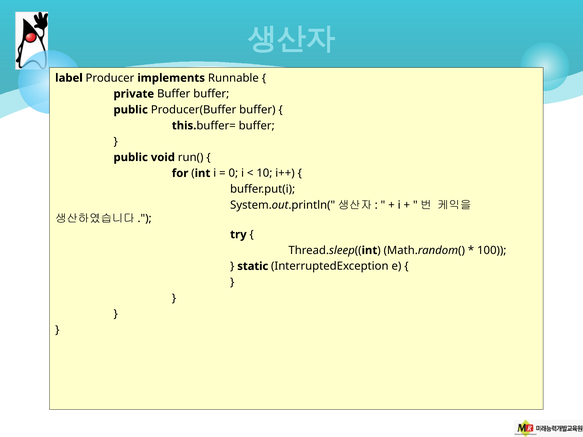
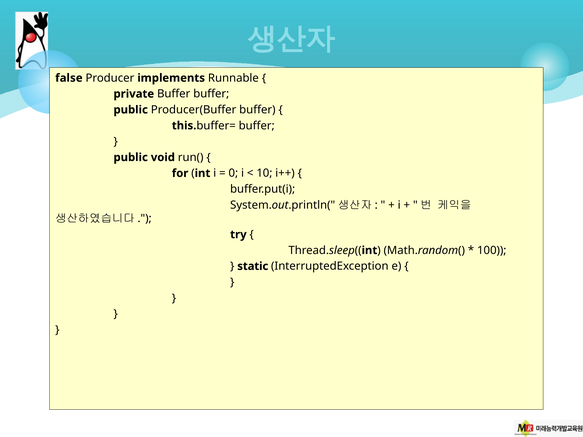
label: label -> false (69, 78)
